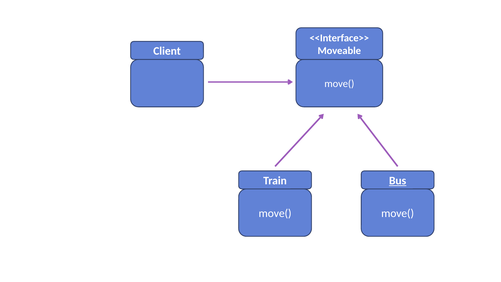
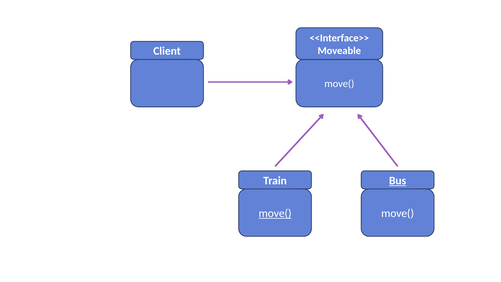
move( underline: none -> present (275, 213)
